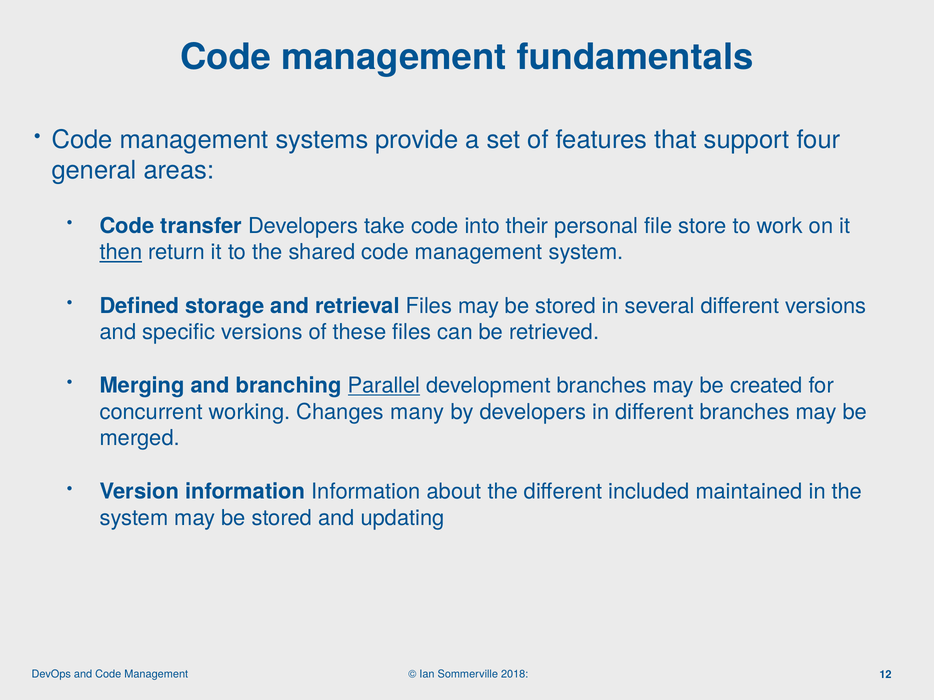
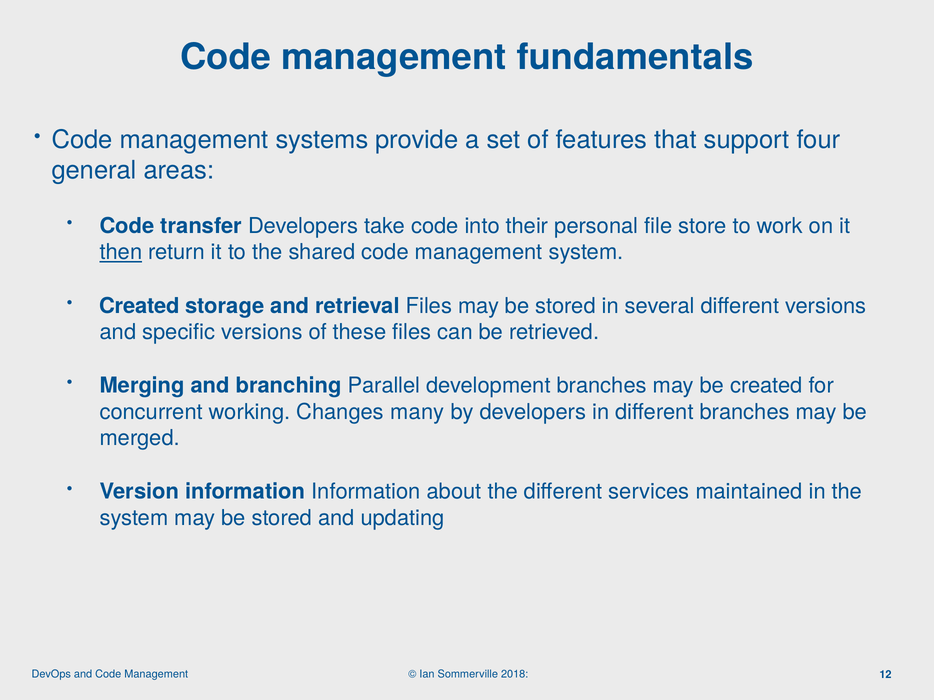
Defined: Defined -> Created (139, 306)
Parallel underline: present -> none (384, 386)
included: included -> services (649, 492)
